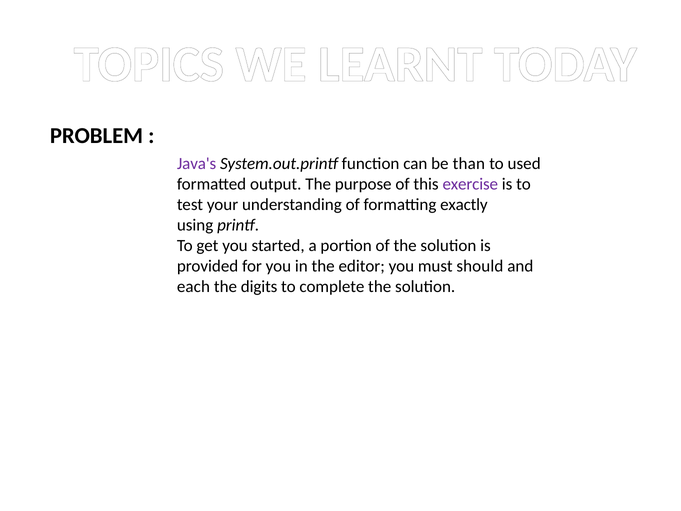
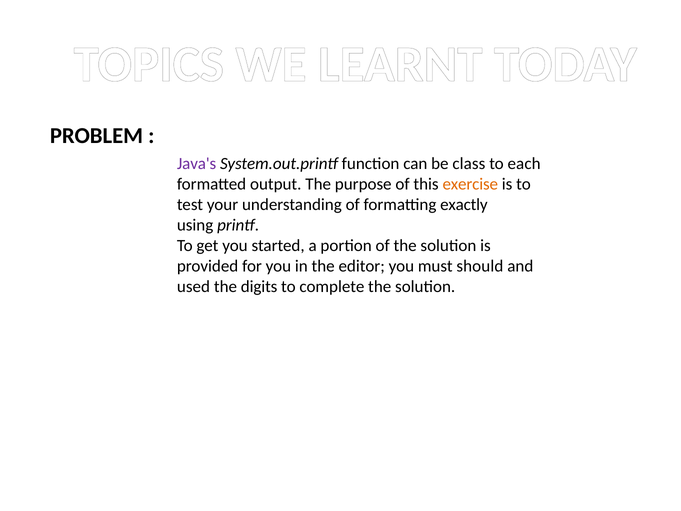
than: than -> class (469, 164)
used: used -> each (524, 164)
exercise colour: purple -> orange (470, 184)
each: each -> used (193, 286)
